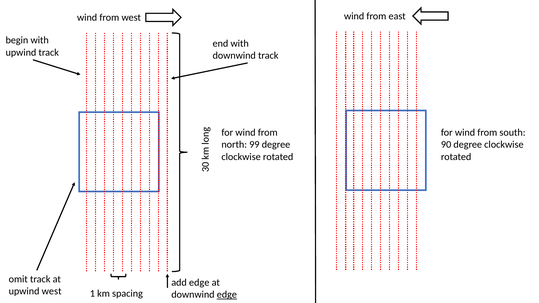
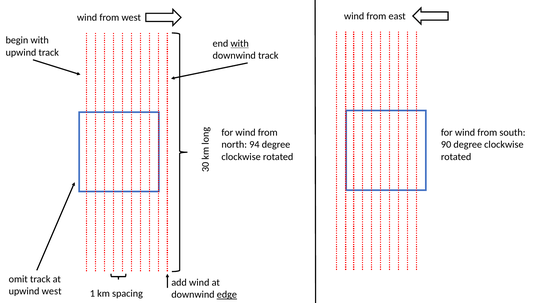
with underline: none -> present (240, 44)
99: 99 -> 94 (254, 145)
add edge: edge -> wind (199, 283)
